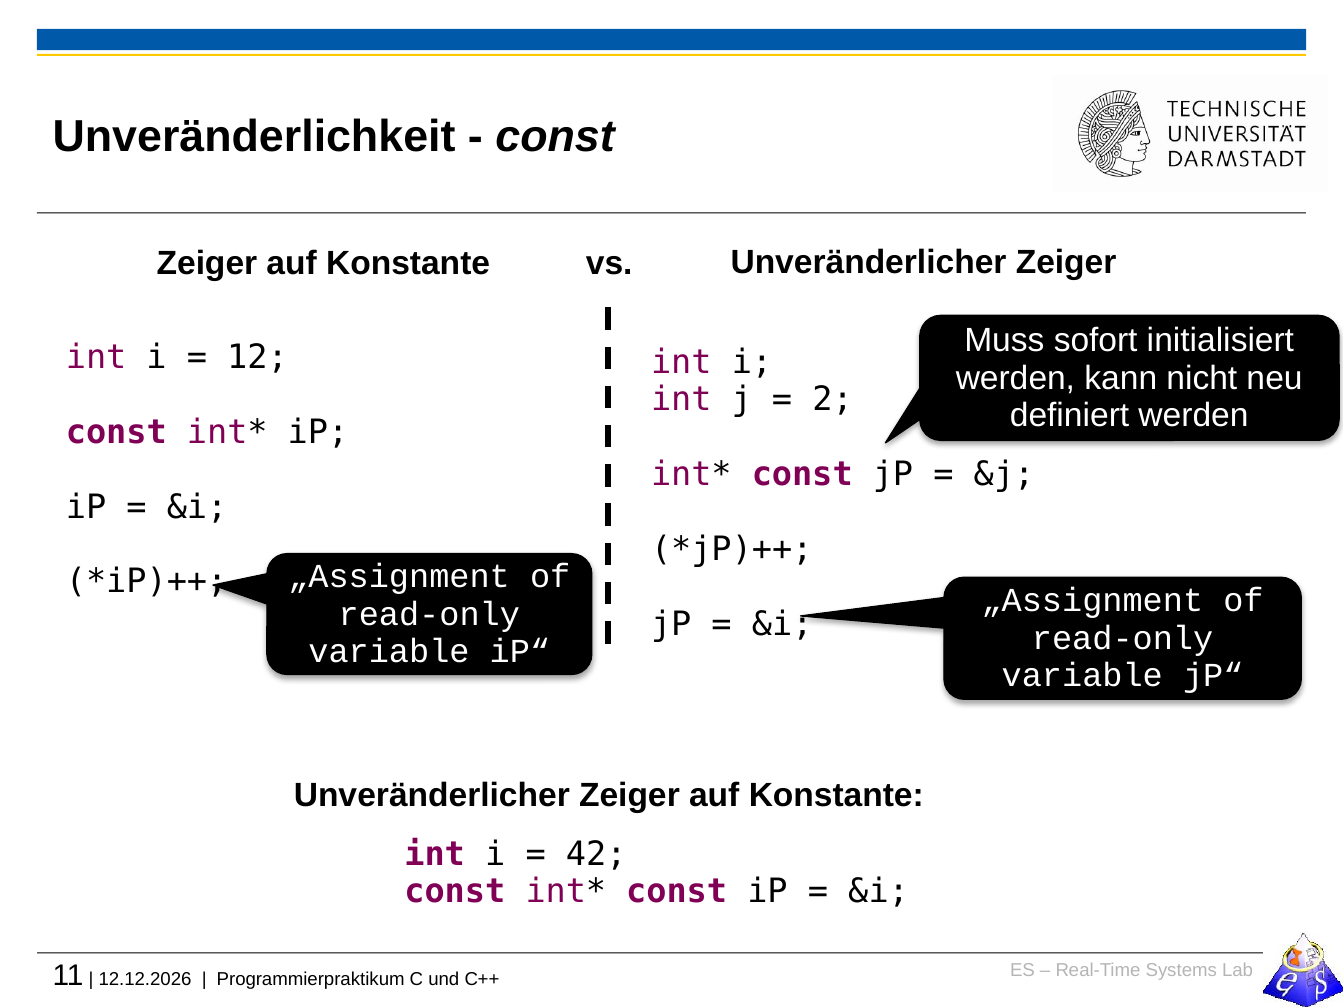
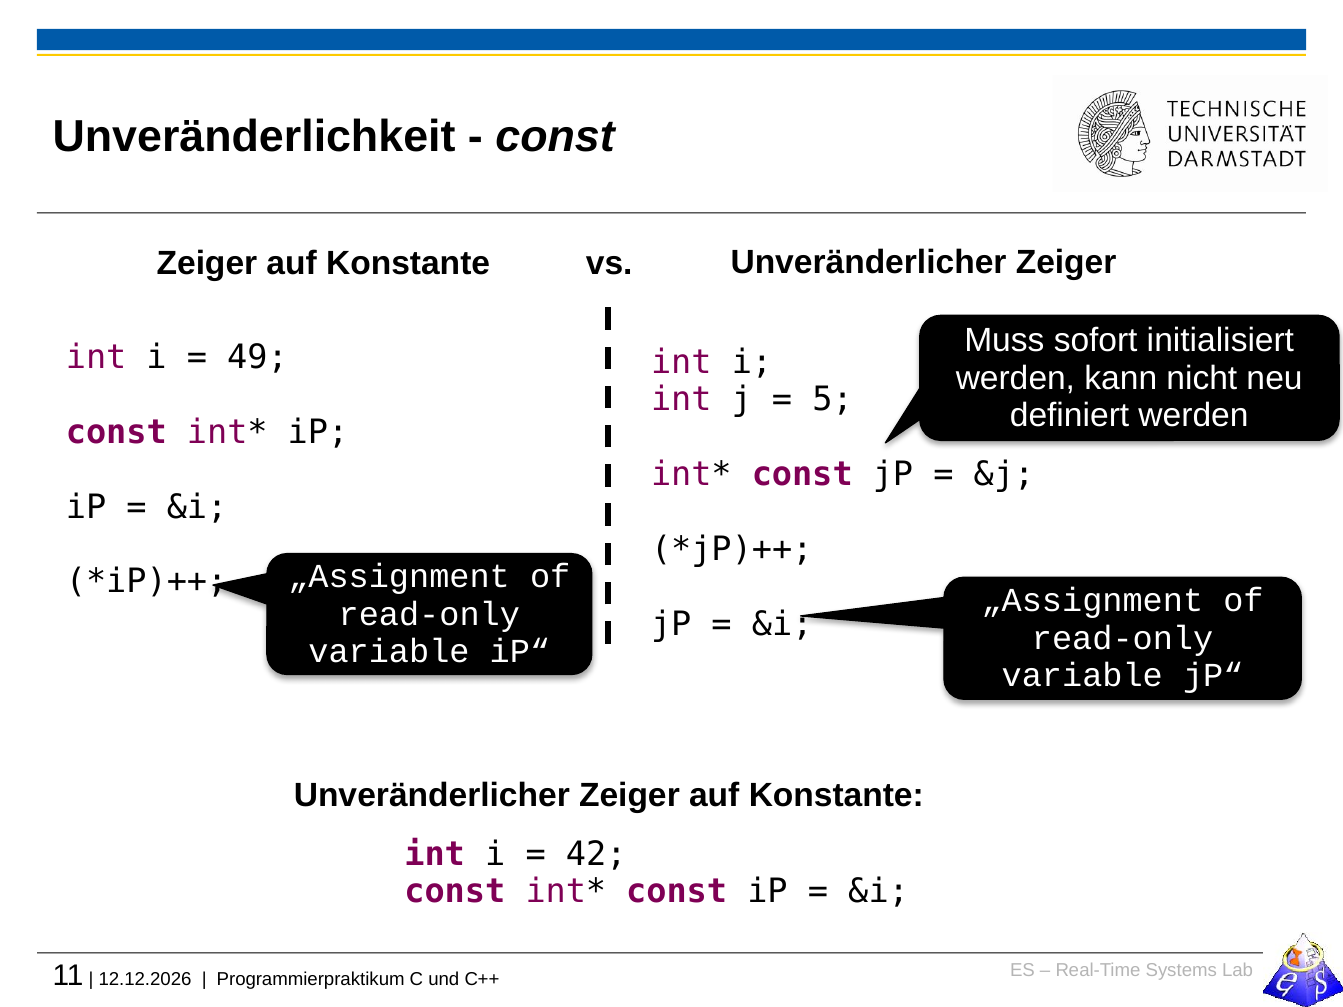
12: 12 -> 49 (258, 357)
2: 2 -> 5 (833, 400)
